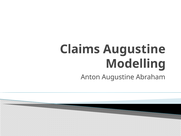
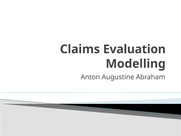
Claims Augustine: Augustine -> Evaluation (134, 49)
